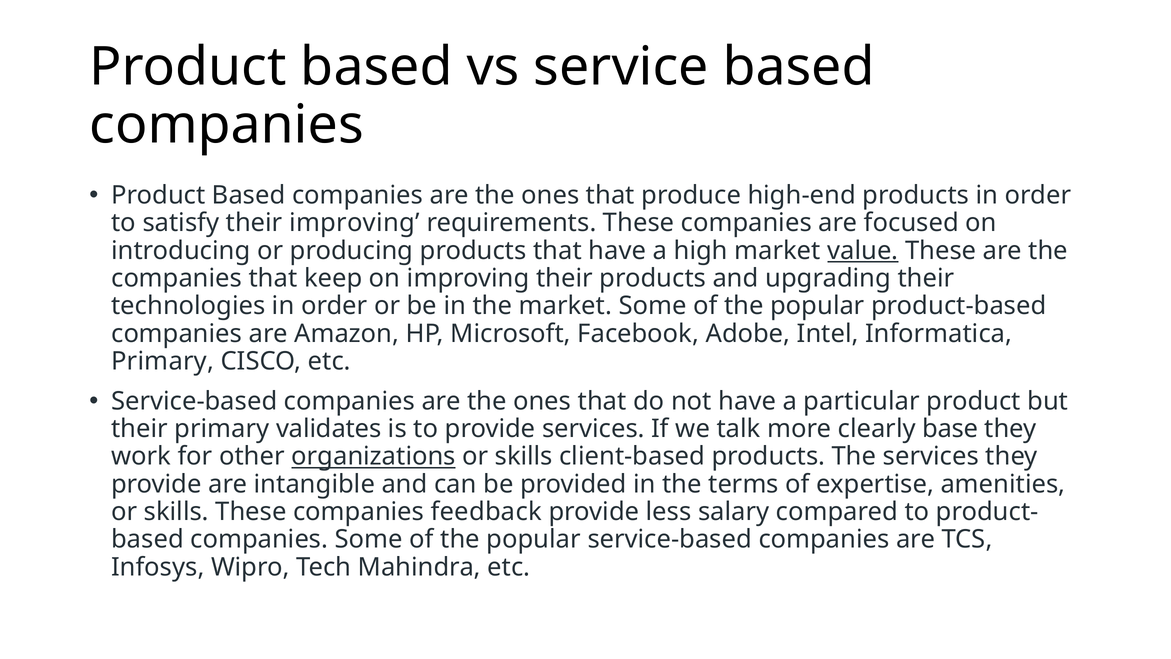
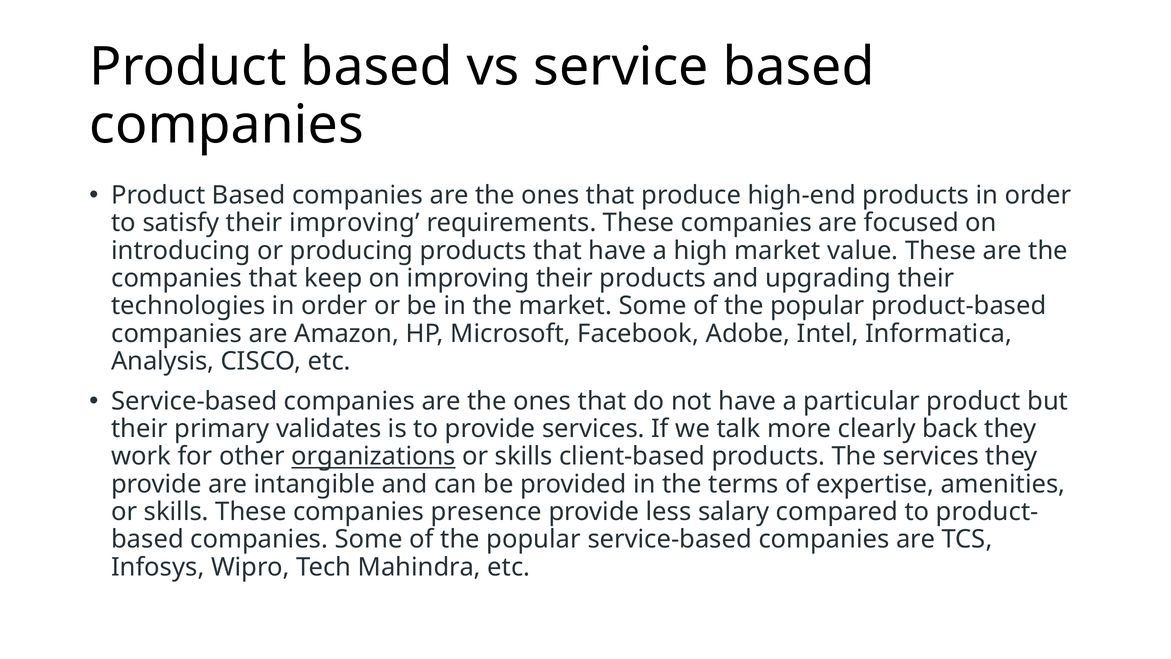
value underline: present -> none (863, 250)
Primary: Primary -> Analysis (163, 361)
base: base -> back (950, 429)
feedback: feedback -> presence (486, 512)
